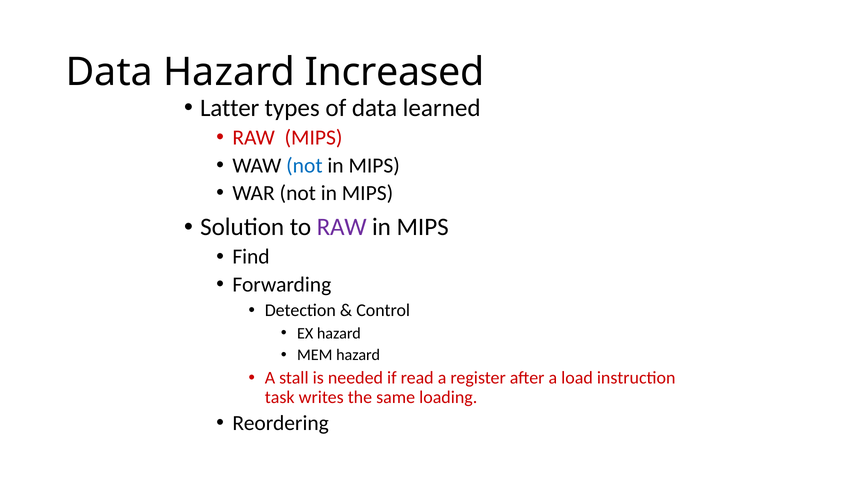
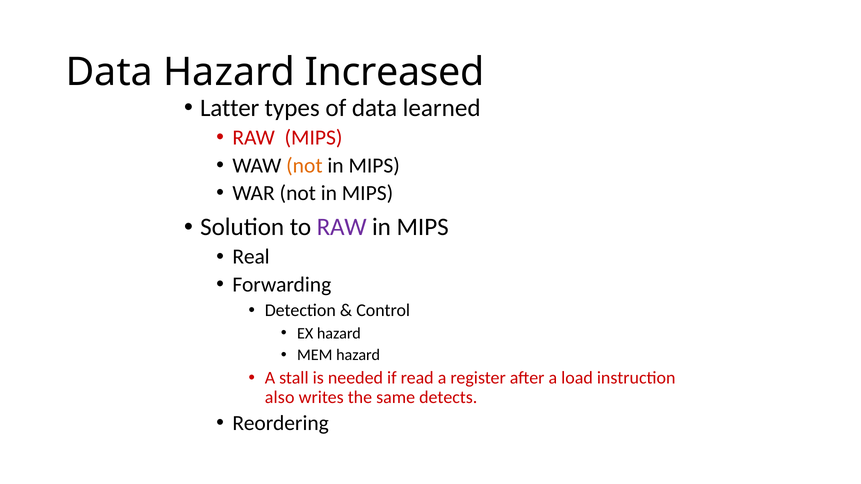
not colour: blue -> orange (304, 166)
Find: Find -> Real (251, 257)
task: task -> also (280, 398)
loading: loading -> detects (448, 398)
